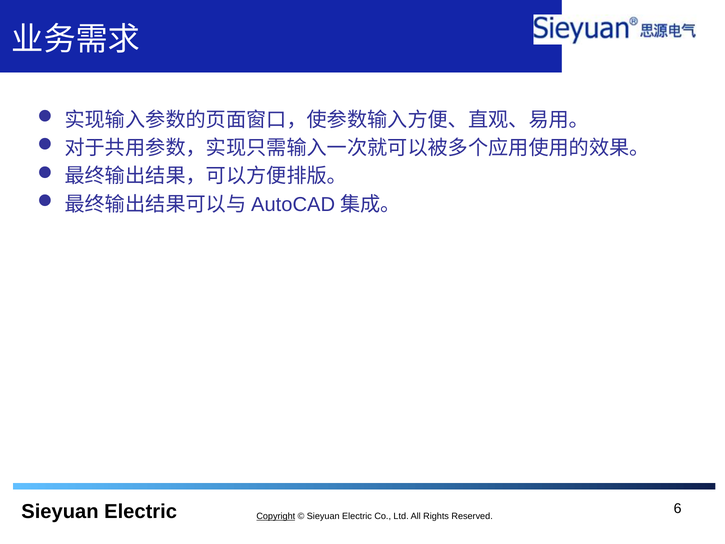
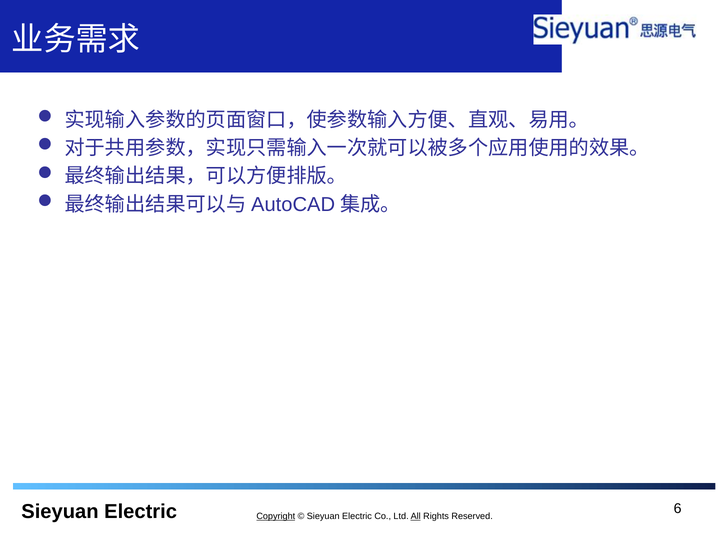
All underline: none -> present (416, 516)
